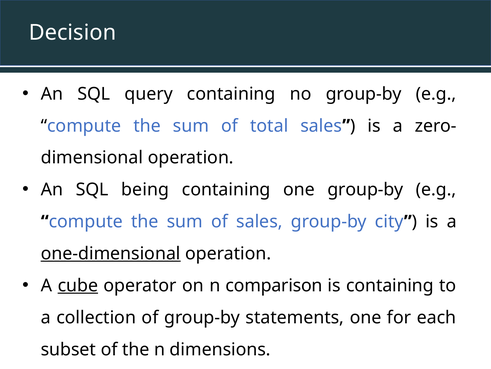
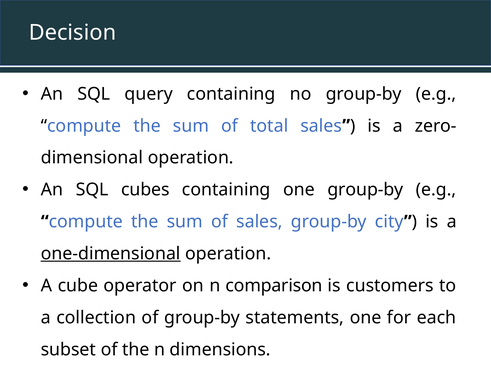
being: being -> cubes (145, 189)
cube underline: present -> none (78, 285)
is containing: containing -> customers (390, 285)
